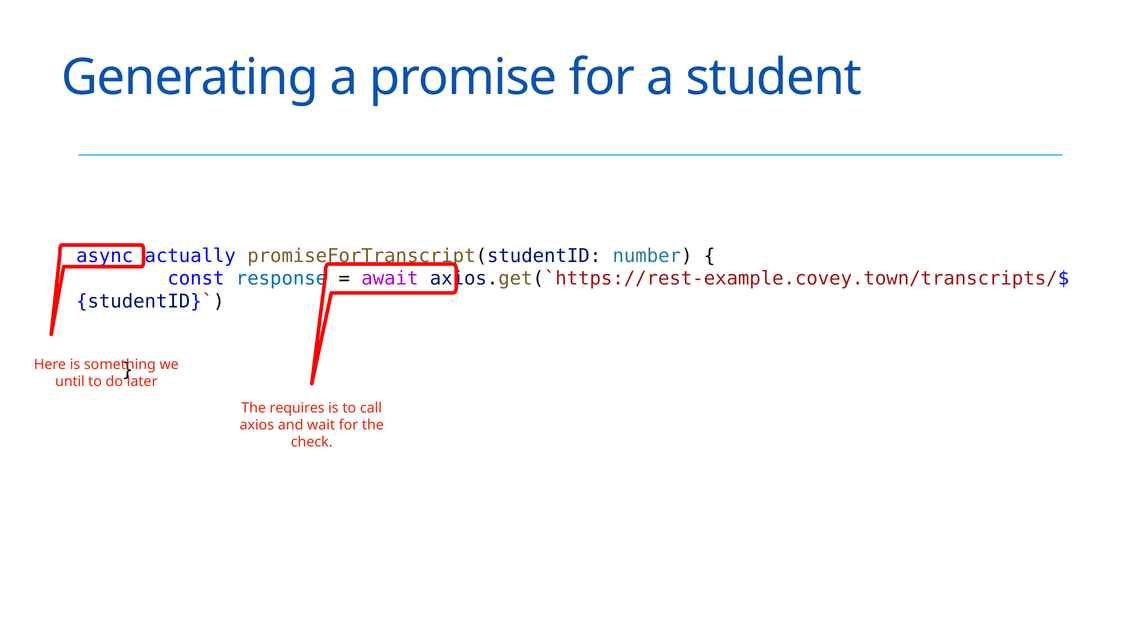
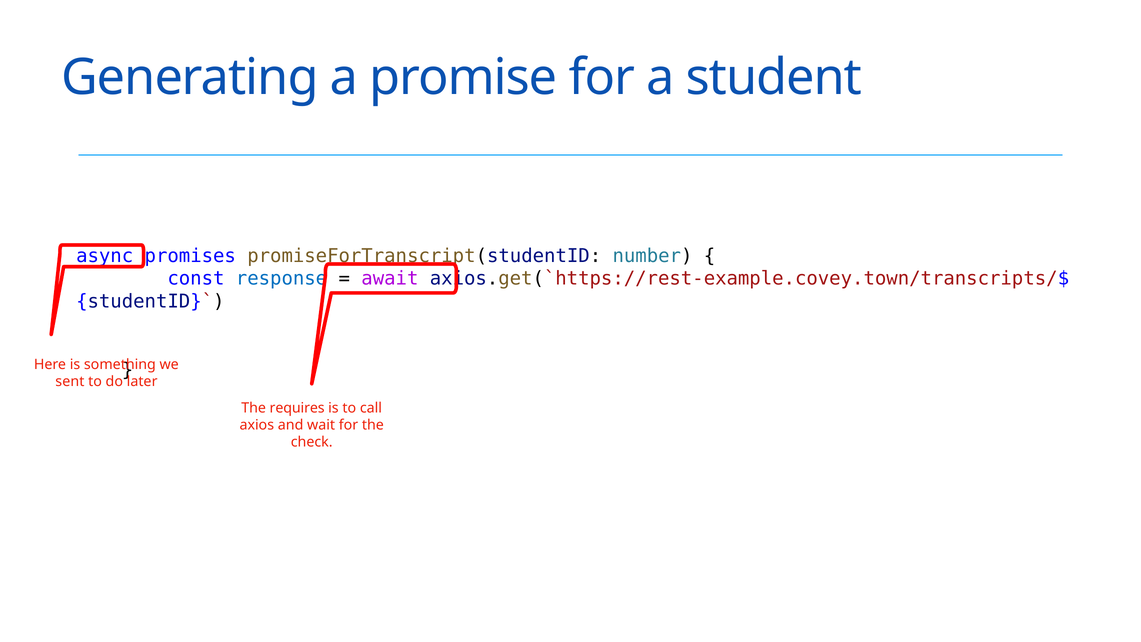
actually: actually -> promises (190, 256)
until: until -> sent (70, 381)
